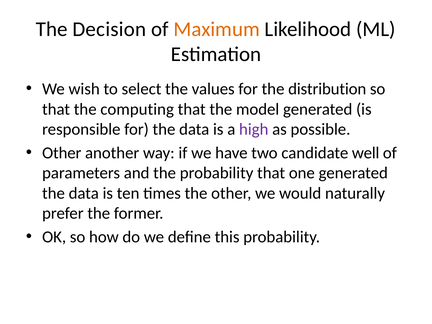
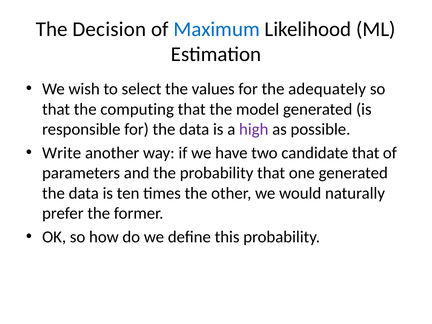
Maximum colour: orange -> blue (217, 29)
distribution: distribution -> adequately (327, 89)
Other: Other -> Write (62, 153)
candidate well: well -> that (366, 153)
